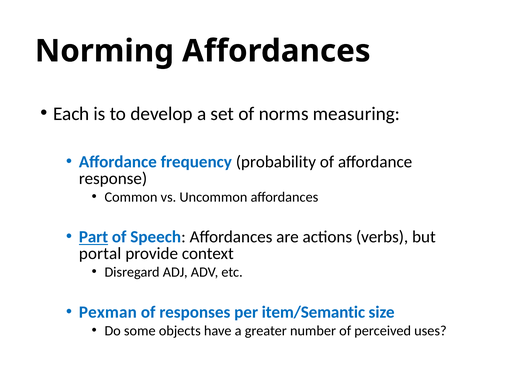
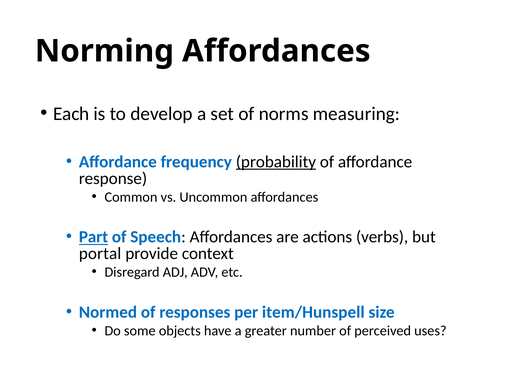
probability underline: none -> present (276, 162)
Pexman: Pexman -> Normed (108, 312)
item/Semantic: item/Semantic -> item/Hunspell (313, 312)
